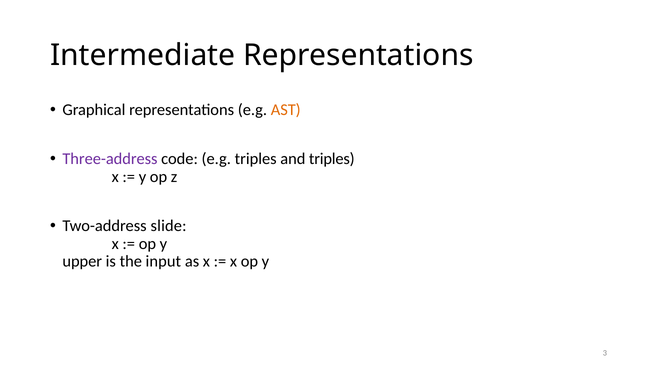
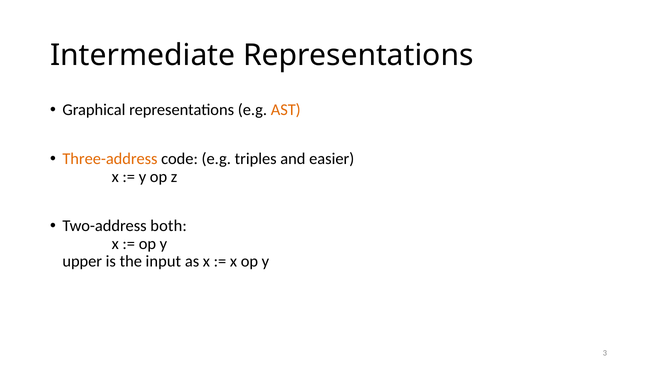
Three-address colour: purple -> orange (110, 159)
and triples: triples -> easier (332, 159)
slide: slide -> both (169, 226)
